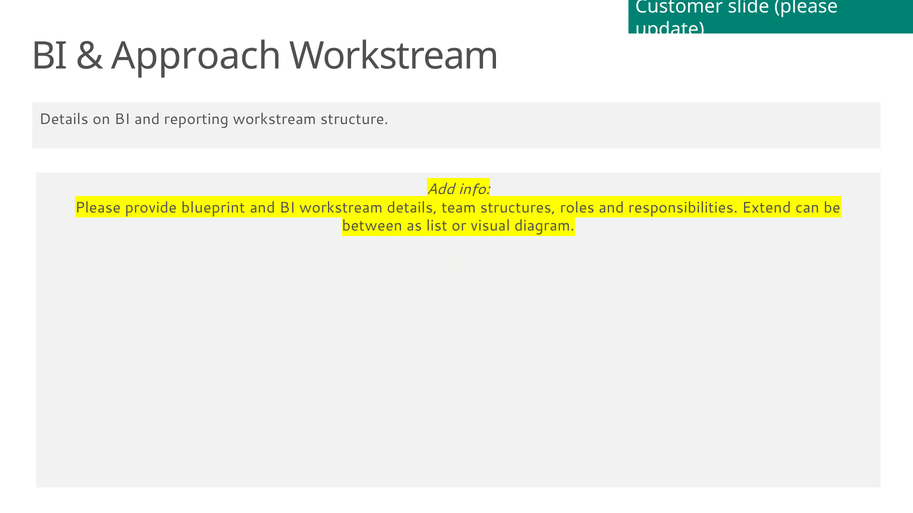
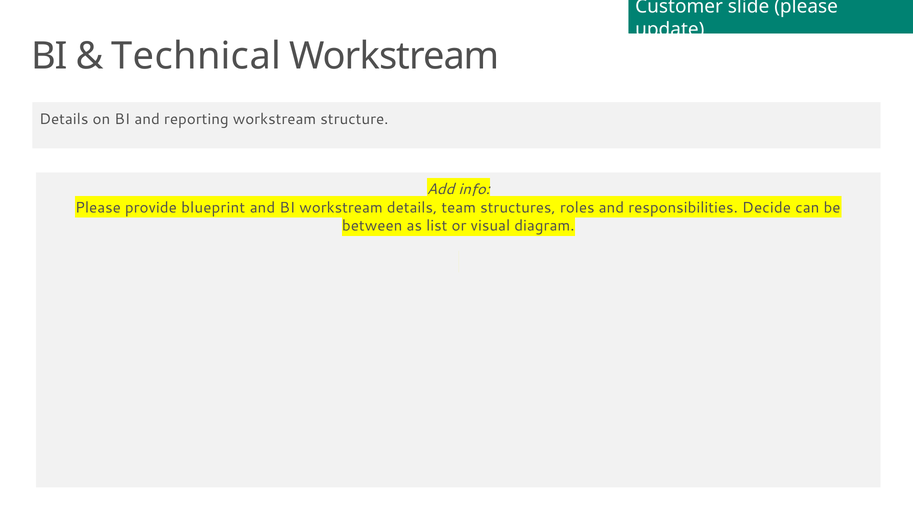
Approach: Approach -> Technical (196, 56)
Extend: Extend -> Decide (767, 208)
